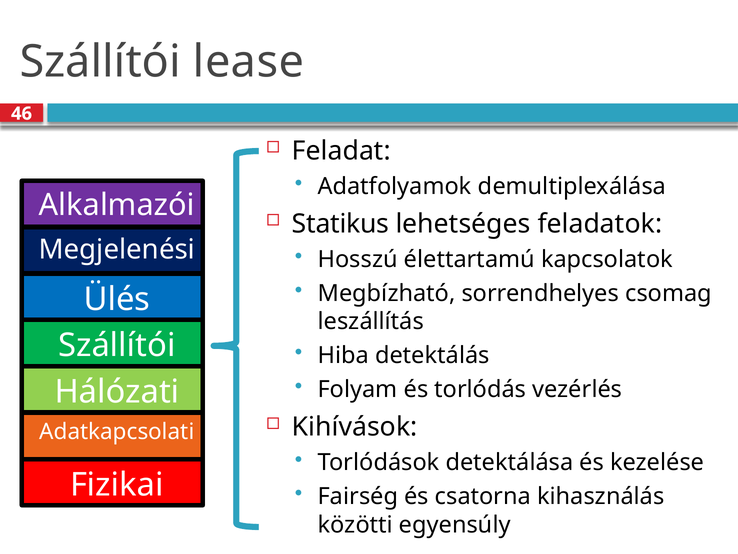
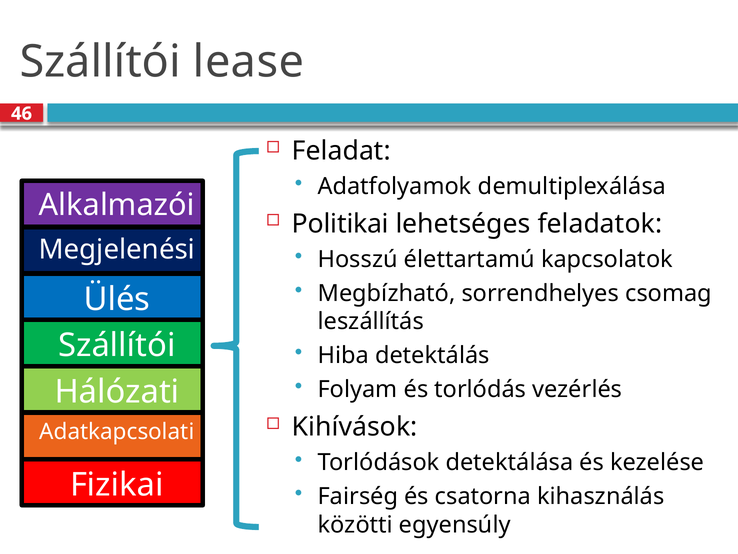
Statikus: Statikus -> Politikai (340, 224)
